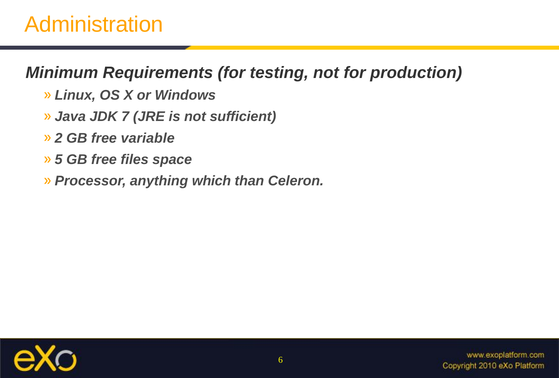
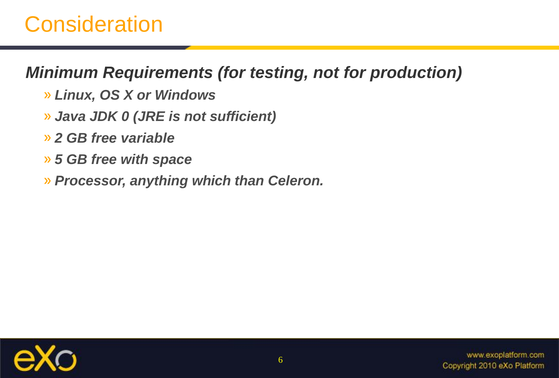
Administration: Administration -> Consideration (94, 24)
7: 7 -> 0 (125, 117)
files: files -> with (135, 160)
